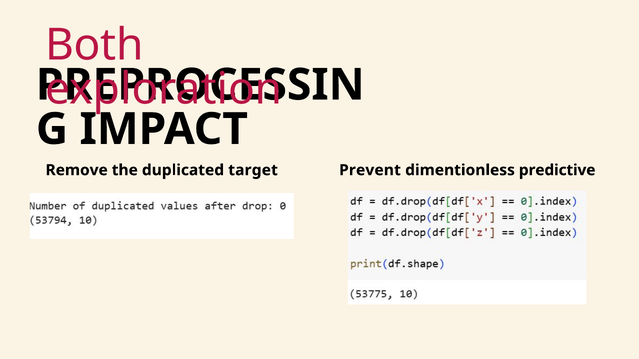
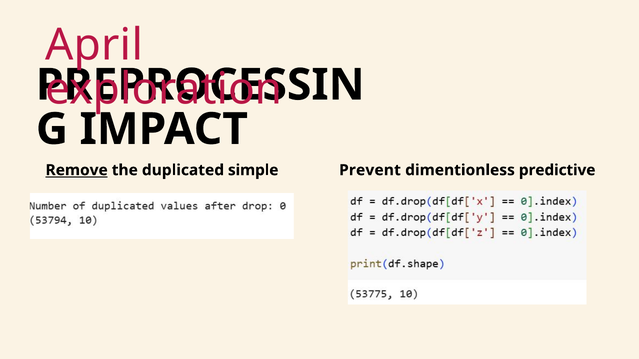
Both: Both -> April (94, 45)
Remove underline: none -> present (77, 170)
target: target -> simple (253, 170)
